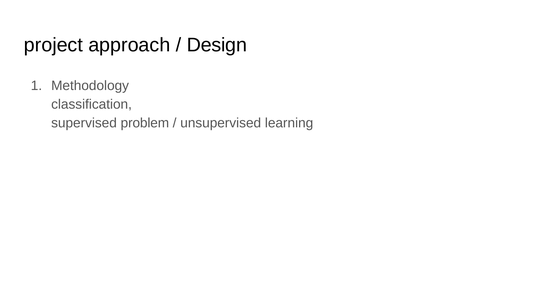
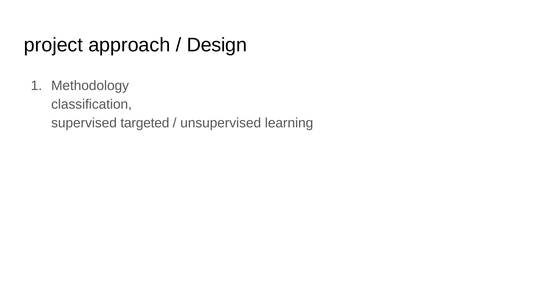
problem: problem -> targeted (145, 123)
